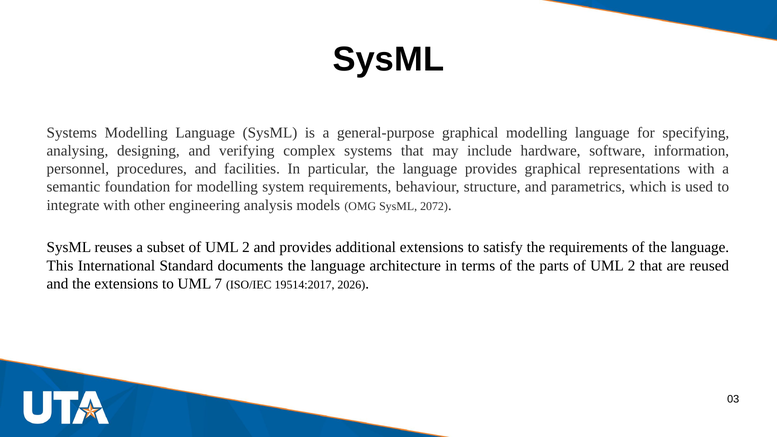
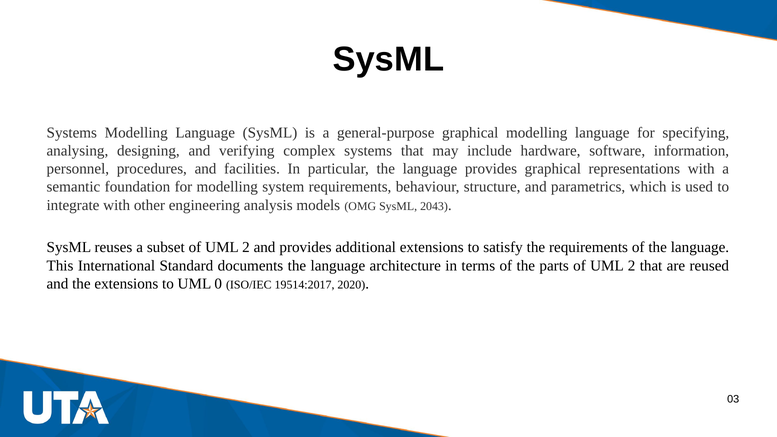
2072: 2072 -> 2043 (434, 206)
7: 7 -> 0 (218, 284)
2026: 2026 -> 2020 (351, 285)
